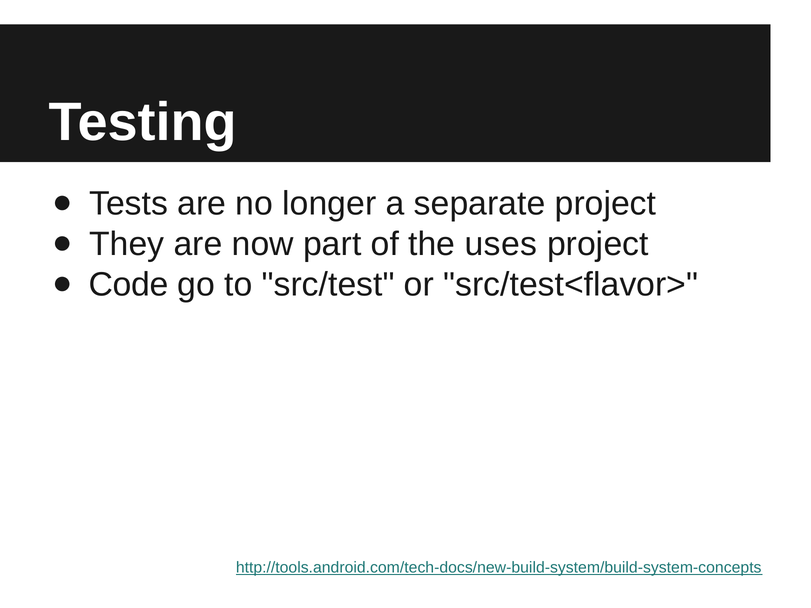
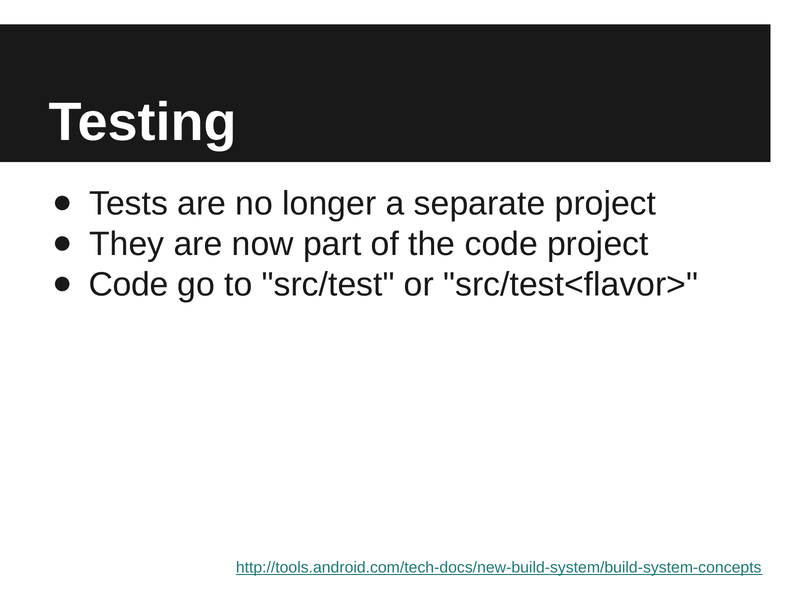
the uses: uses -> code (501, 244)
